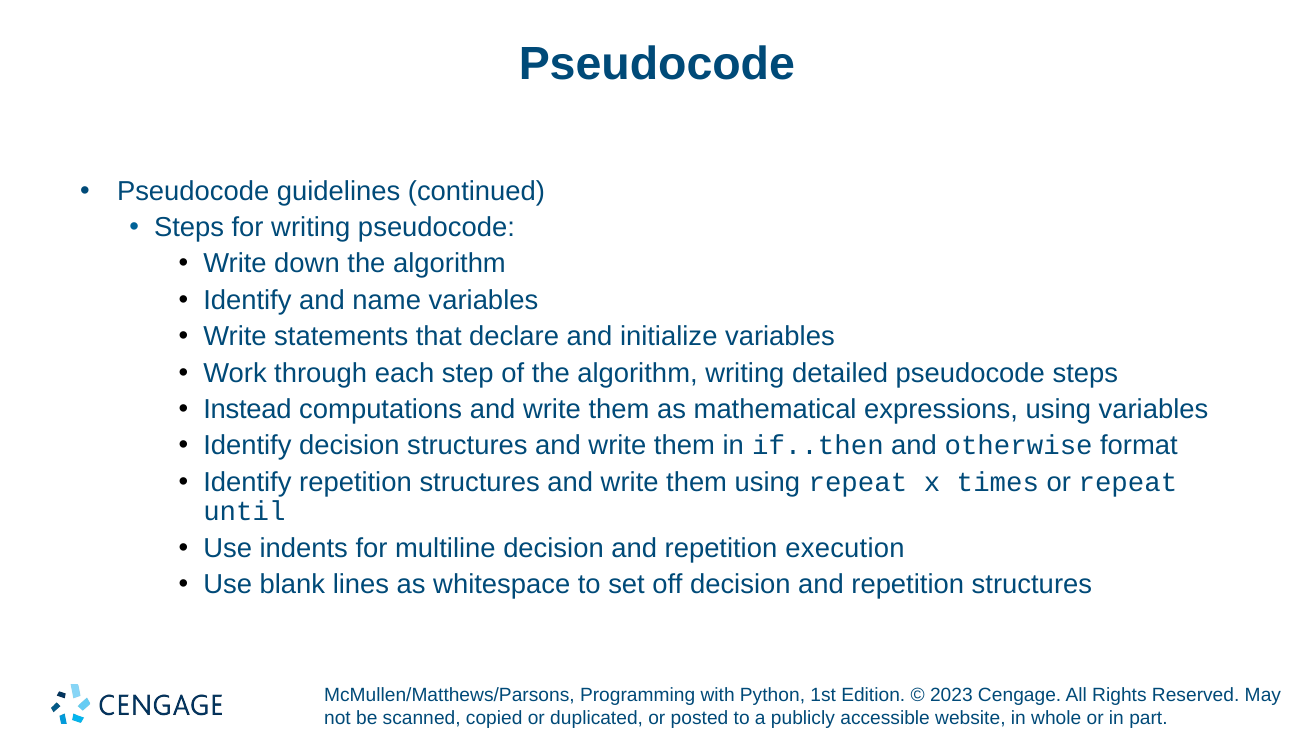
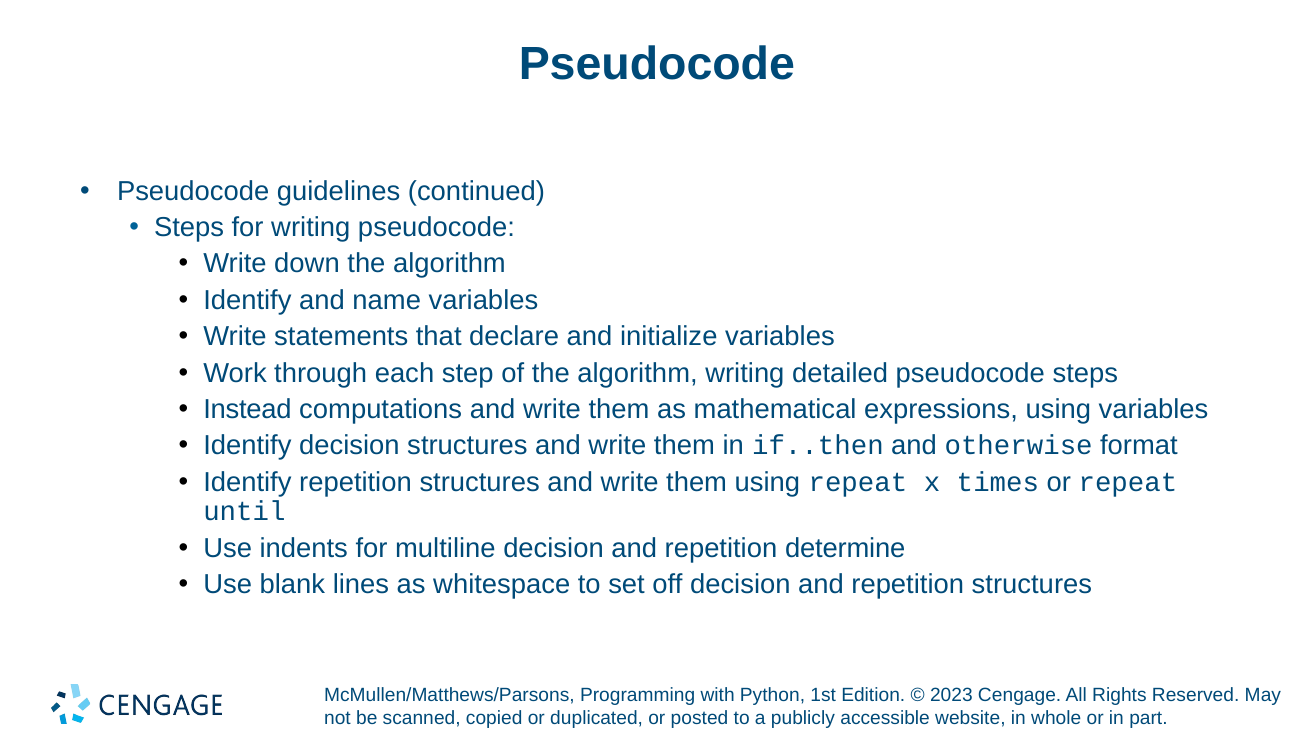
execution: execution -> determine (845, 548)
